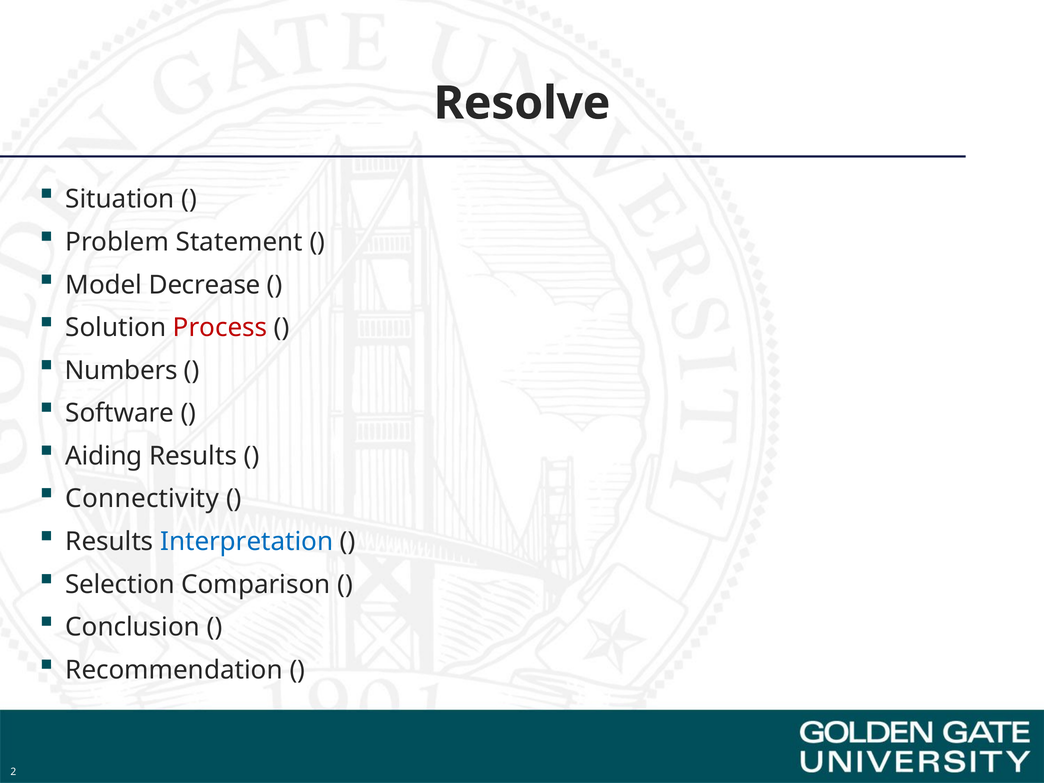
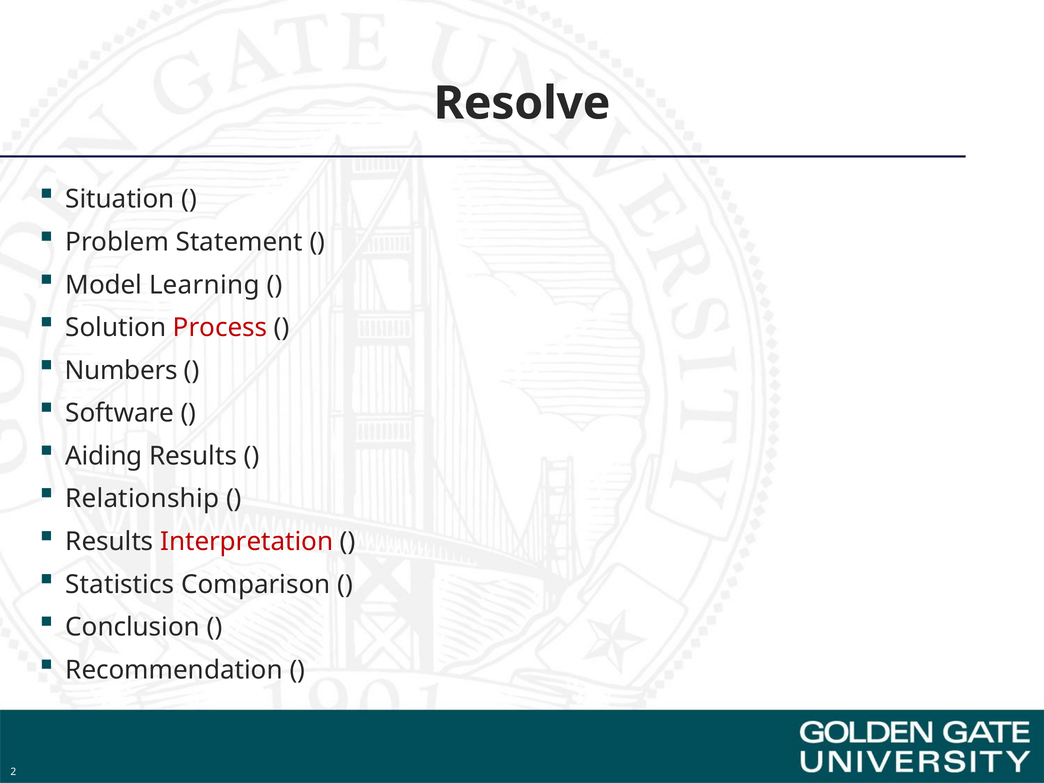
Decrease: Decrease -> Learning (204, 285)
Connectivity: Connectivity -> Relationship (142, 499)
Interpretation colour: blue -> red (247, 542)
Selection: Selection -> Statistics (120, 584)
